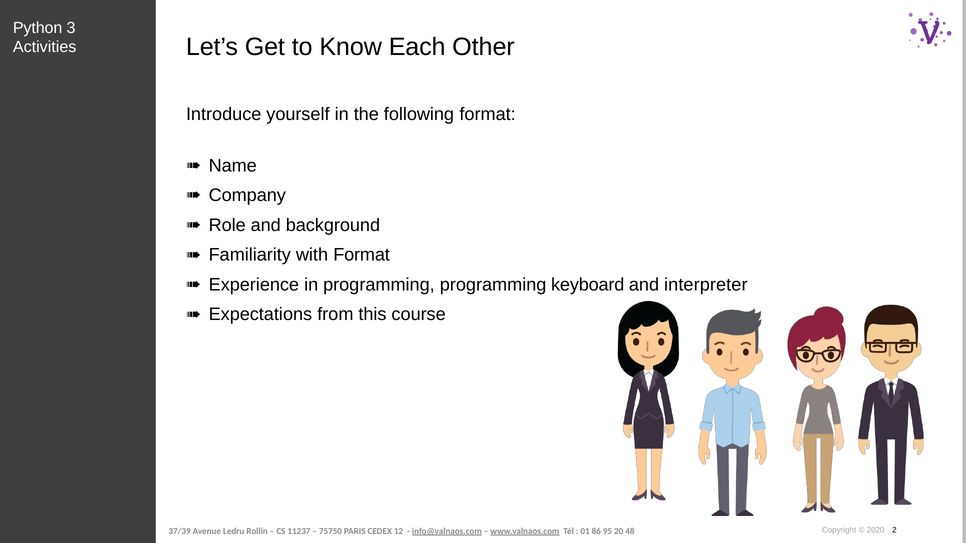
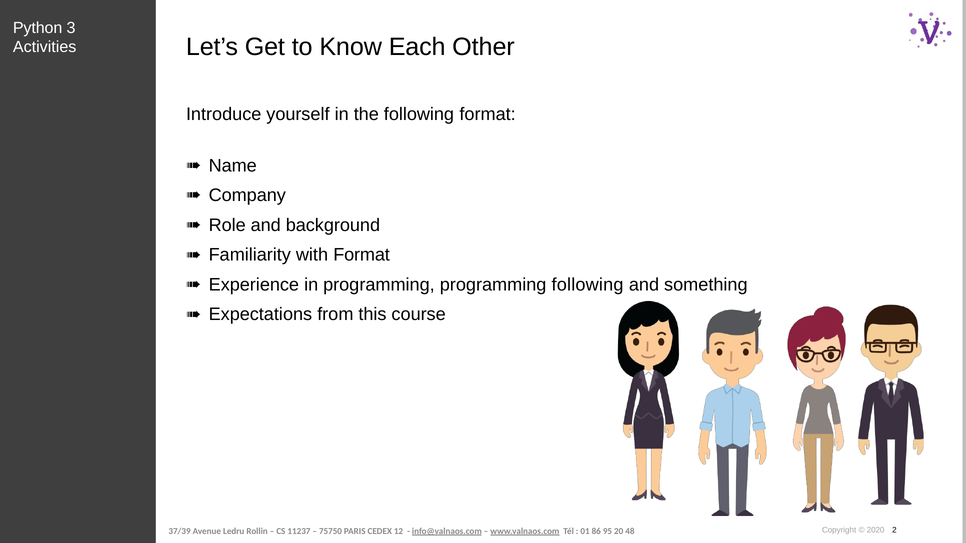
programming keyboard: keyboard -> following (588, 285)
interpreter: interpreter -> something (706, 285)
